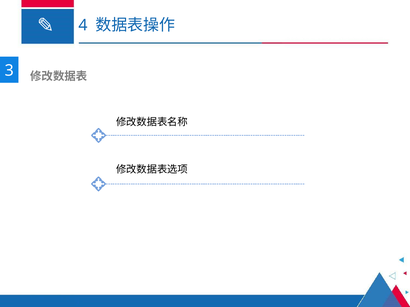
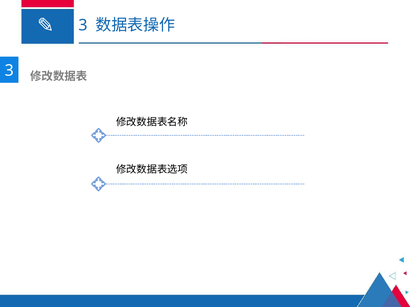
4: 4 -> 3 (83, 25)
